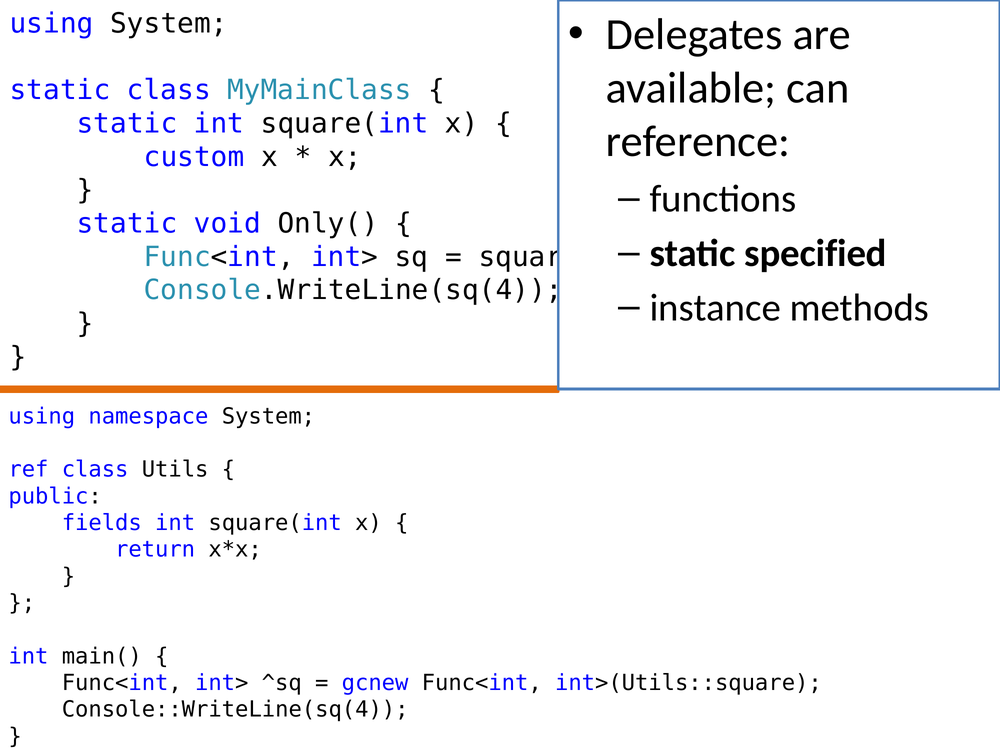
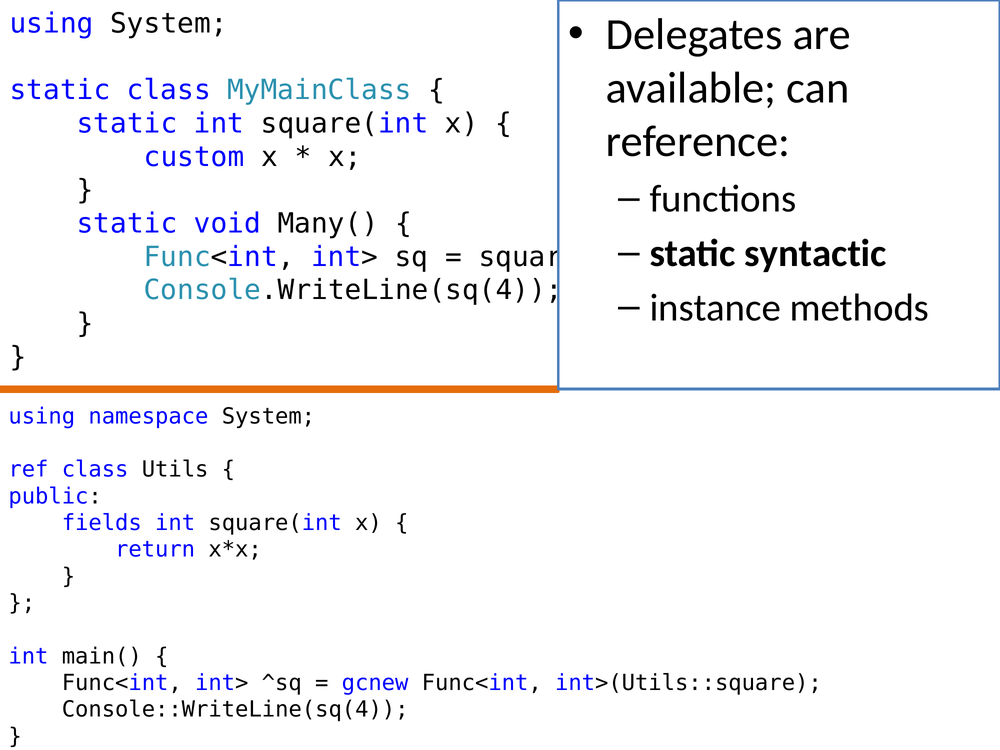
Only(: Only( -> Many( (328, 224)
specified: specified -> syntactic (815, 253)
